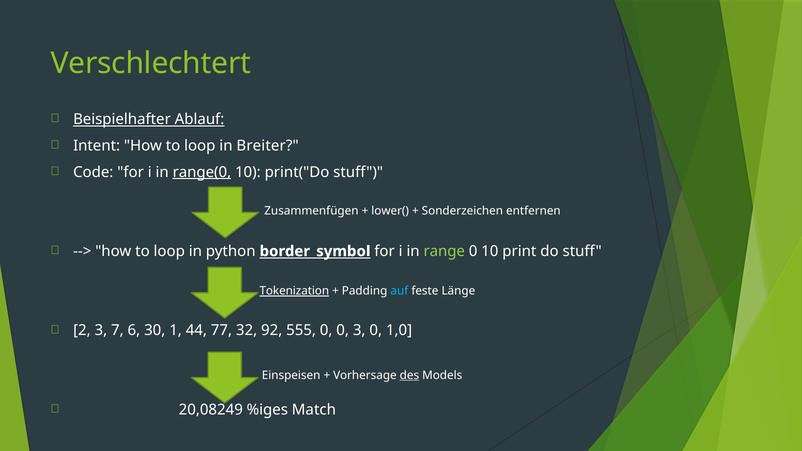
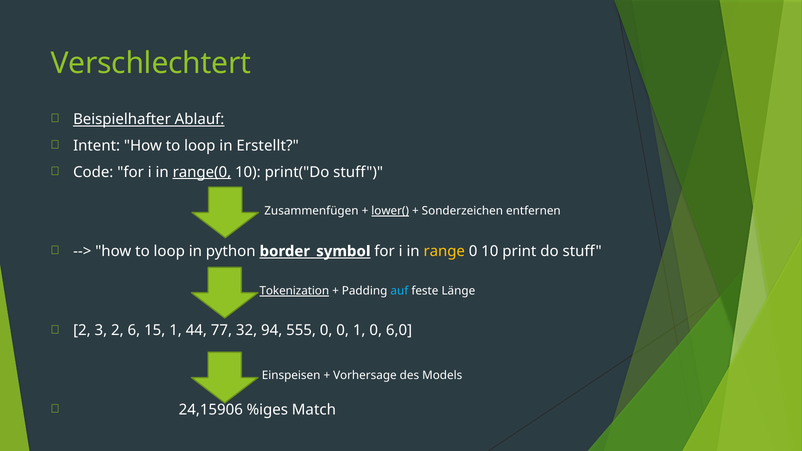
Breiter: Breiter -> Erstellt (268, 146)
lower( underline: none -> present (390, 211)
range colour: light green -> yellow (444, 251)
3 7: 7 -> 2 (117, 331)
30: 30 -> 15 (155, 331)
92: 92 -> 94 (272, 331)
0 3: 3 -> 1 (359, 331)
1,0: 1,0 -> 6,0 (399, 331)
des underline: present -> none (409, 375)
20,08249: 20,08249 -> 24,15906 (211, 410)
